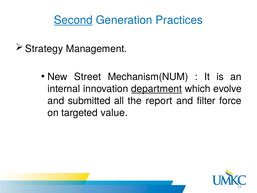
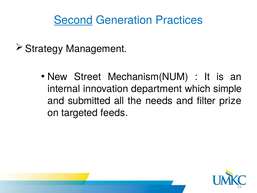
department underline: present -> none (157, 89)
evolve: evolve -> simple (228, 89)
report: report -> needs (159, 101)
force: force -> prize (230, 101)
value: value -> feeds (114, 113)
